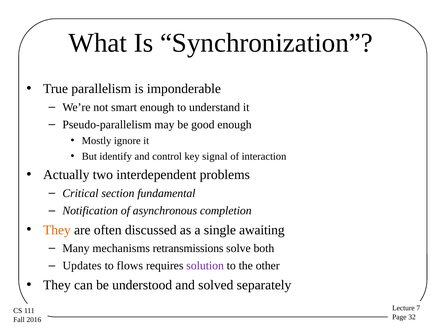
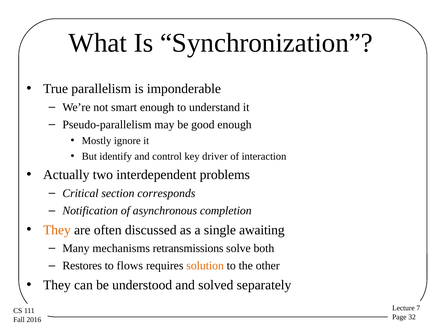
signal: signal -> driver (215, 156)
fundamental: fundamental -> corresponds (166, 193)
Updates: Updates -> Restores (82, 265)
solution colour: purple -> orange (205, 265)
